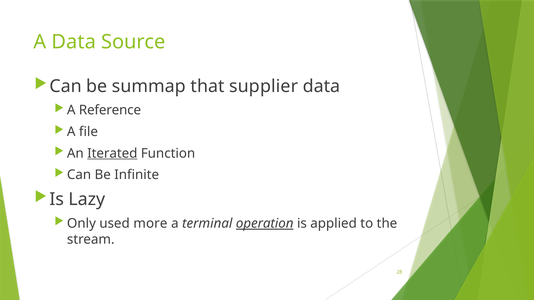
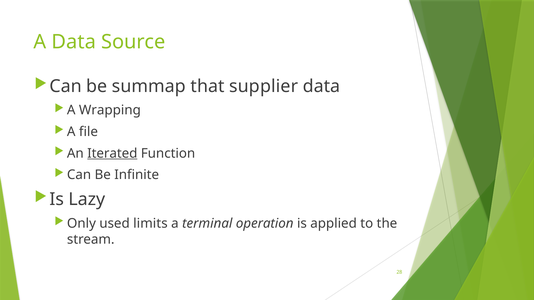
Reference: Reference -> Wrapping (110, 110)
more: more -> limits (150, 224)
operation underline: present -> none (265, 224)
